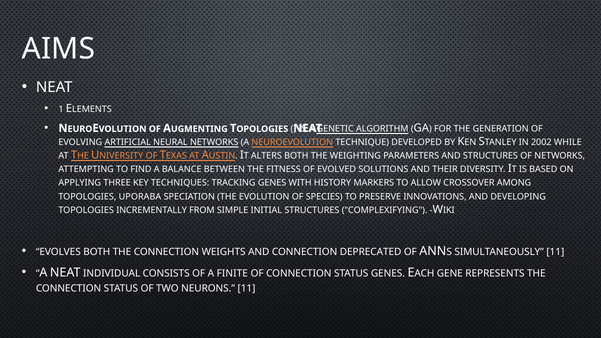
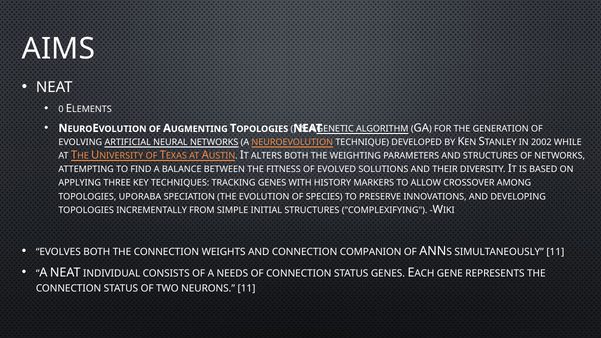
1: 1 -> 0 (61, 109)
DEPRECATED: DEPRECATED -> COMPANION (371, 252)
FINITE: FINITE -> NEEDS (232, 273)
